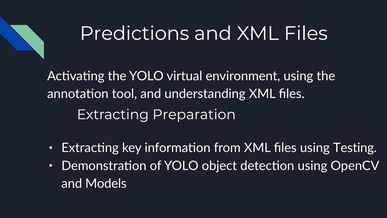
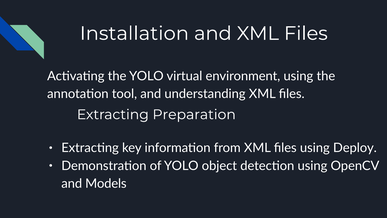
Predictions: Predictions -> Installation (134, 33)
Testing: Testing -> Deploy (355, 148)
